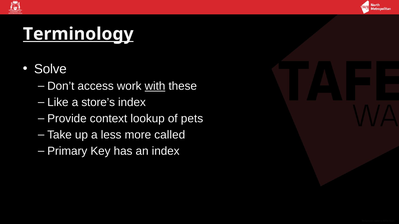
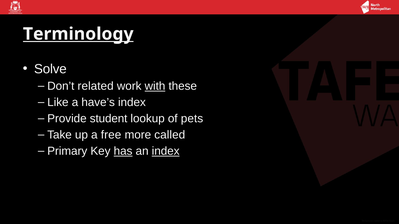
access: access -> related (96, 86)
store’s: store’s -> have’s (98, 103)
context: context -> student (109, 119)
less: less -> free (111, 135)
has underline: none -> present (123, 151)
index underline: none -> present (166, 151)
